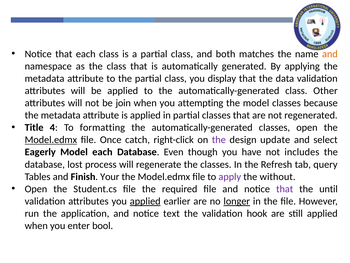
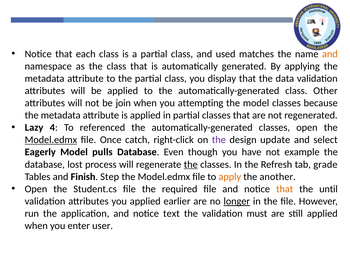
both: both -> used (226, 54)
Title: Title -> Lazy (34, 127)
formatting: formatting -> referenced (102, 127)
Model each: each -> pulls (102, 152)
includes: includes -> example (302, 152)
the underline: none -> present (191, 164)
query: query -> grade (325, 164)
Your: Your -> Step (110, 176)
apply colour: purple -> orange (230, 176)
without: without -> another (278, 176)
that colour: purple -> orange (285, 189)
applied underline: present -> none (145, 201)
hook: hook -> must (257, 213)
bool: bool -> user (103, 225)
